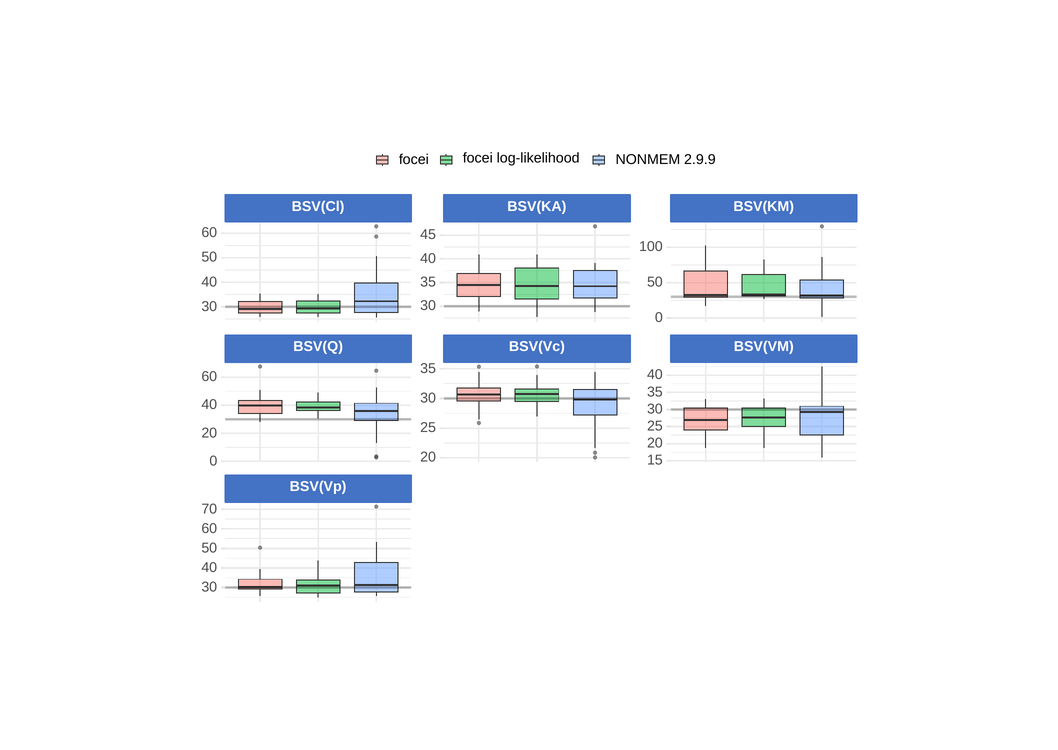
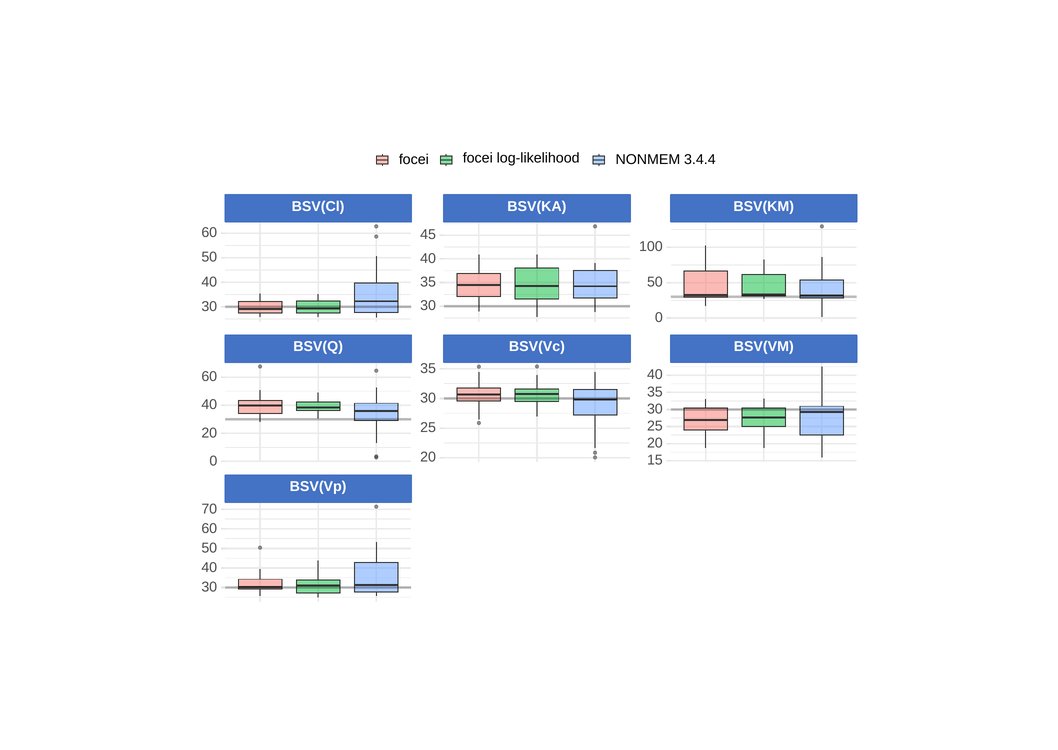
2.9.9: 2.9.9 -> 3.4.4 (700, 159)
